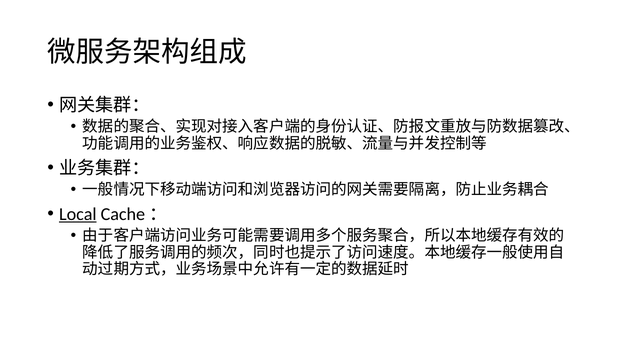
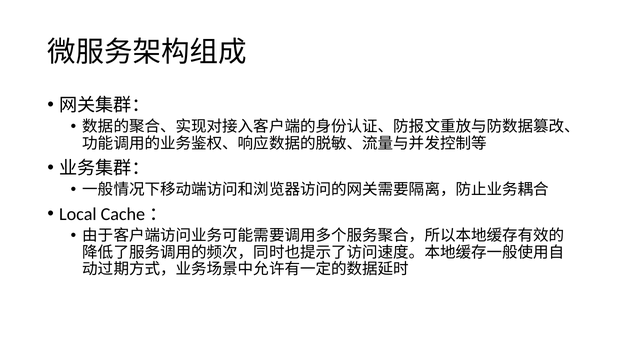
Local underline: present -> none (78, 214)
